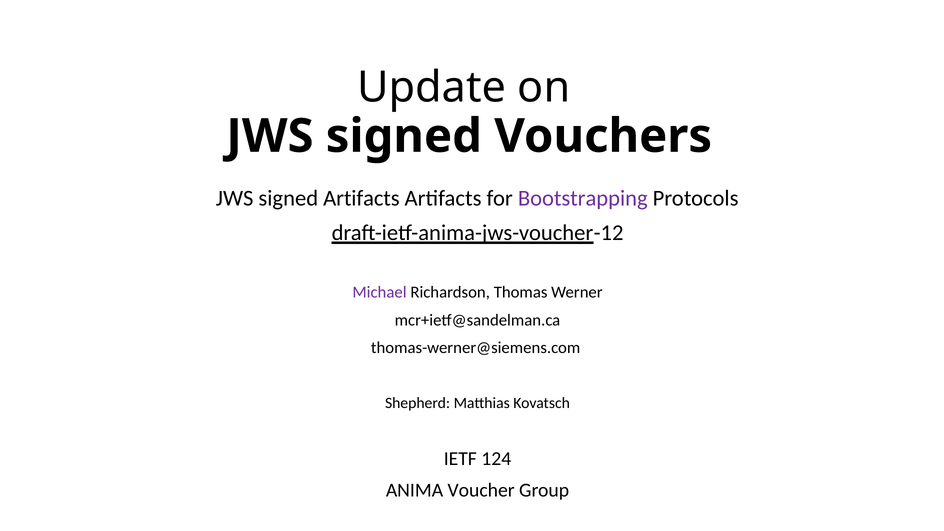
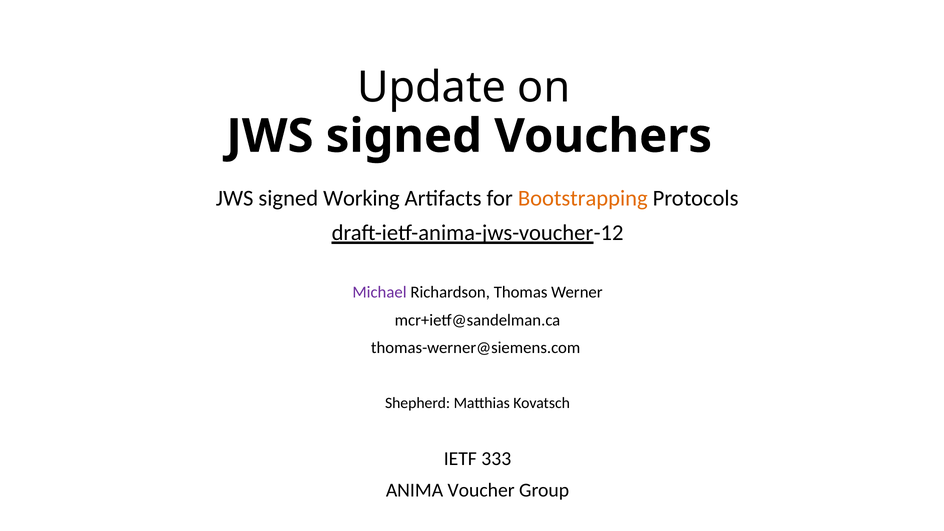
signed Artifacts: Artifacts -> Working (361, 198)
Bootstrapping colour: purple -> orange (583, 198)
124: 124 -> 333 (496, 459)
